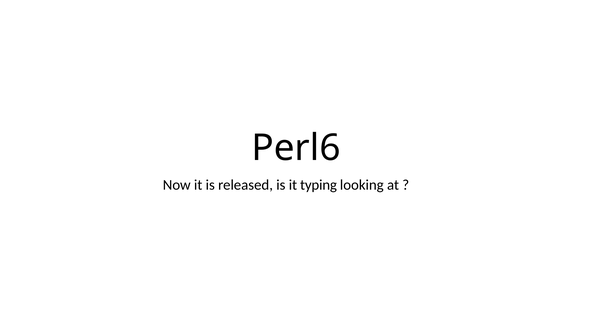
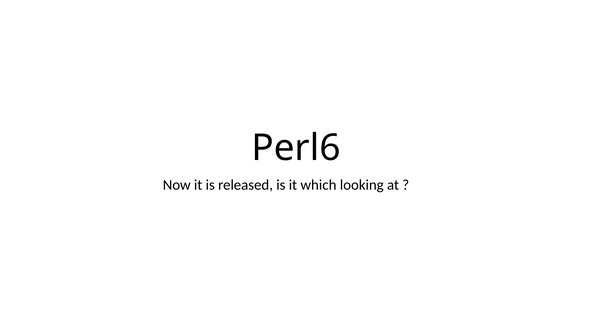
typing: typing -> which (318, 185)
